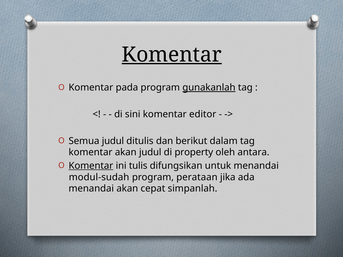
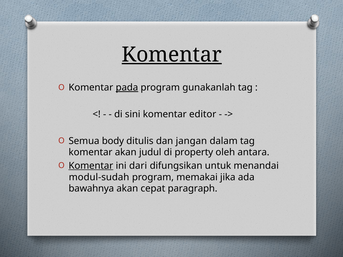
pada underline: none -> present (127, 88)
gunakanlah underline: present -> none (209, 88)
Semua judul: judul -> body (113, 141)
berikut: berikut -> jangan (191, 141)
tulis: tulis -> dari (138, 166)
perataan: perataan -> memakai (197, 177)
menandai: menandai -> bawahnya (91, 189)
simpanlah: simpanlah -> paragraph (193, 189)
